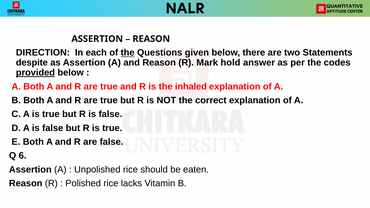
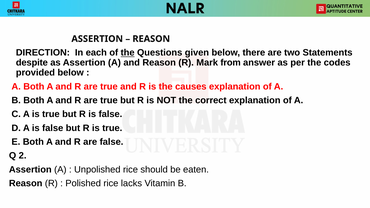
hold: hold -> from (231, 63)
provided underline: present -> none (35, 73)
inhaled: inhaled -> causes (191, 87)
6: 6 -> 2 (23, 156)
